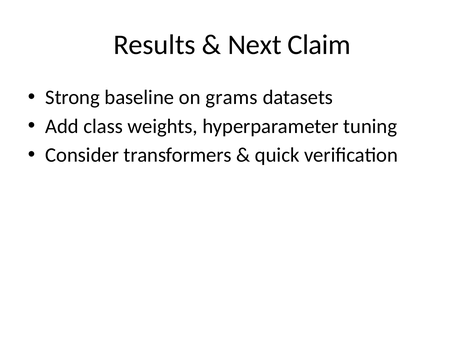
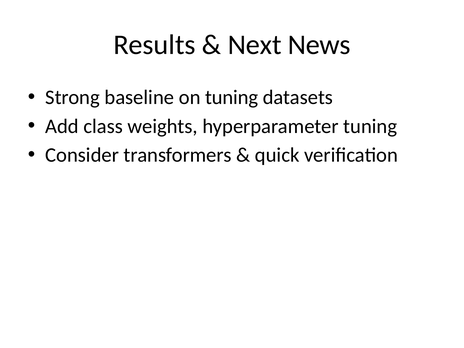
Claim: Claim -> News (319, 45)
on grams: grams -> tuning (232, 97)
